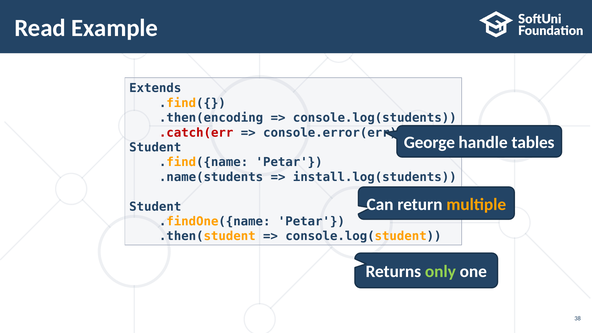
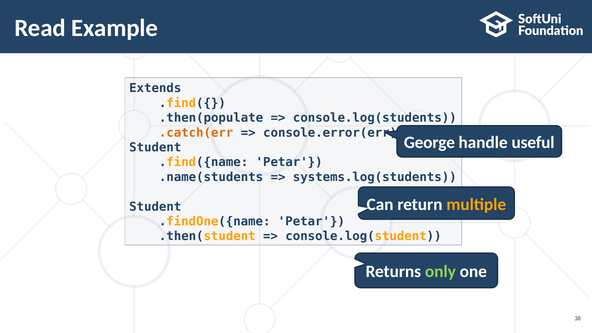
.then(encoding: .then(encoding -> .then(populate (211, 118)
.catch(err colour: red -> orange (196, 133)
tables: tables -> useful (533, 143)
install.log(students: install.log(students -> systems.log(students (375, 177)
